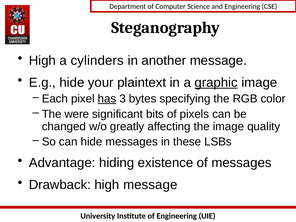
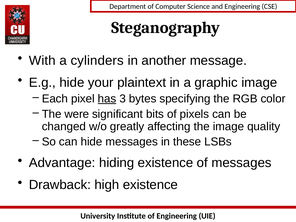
High: High -> With (42, 60)
graphic underline: present -> none (216, 83)
high message: message -> existence (150, 185)
